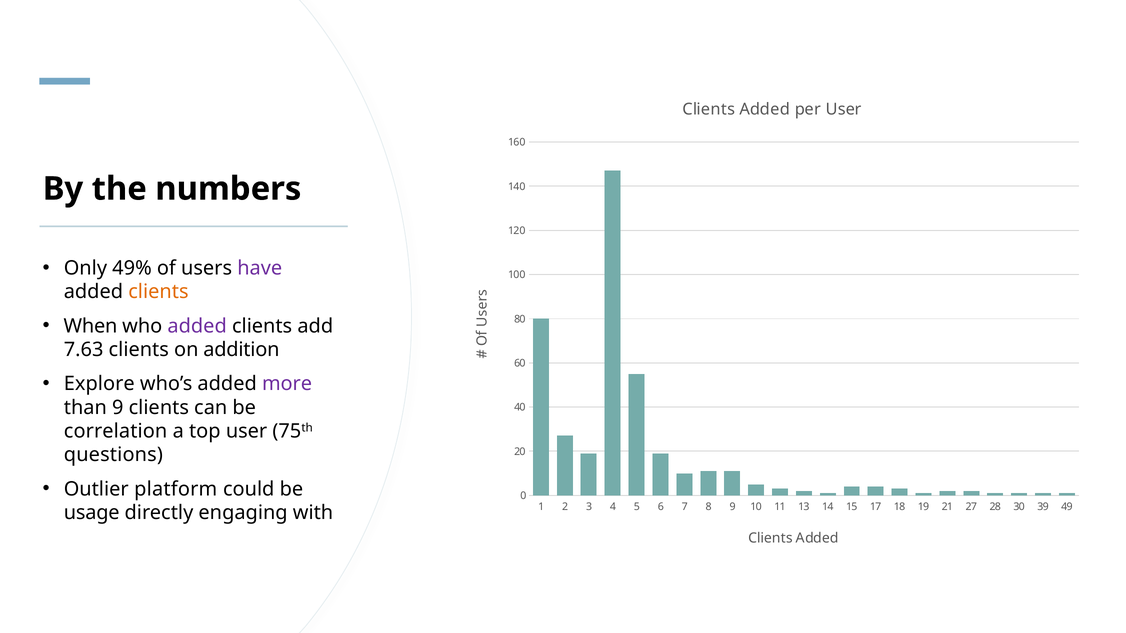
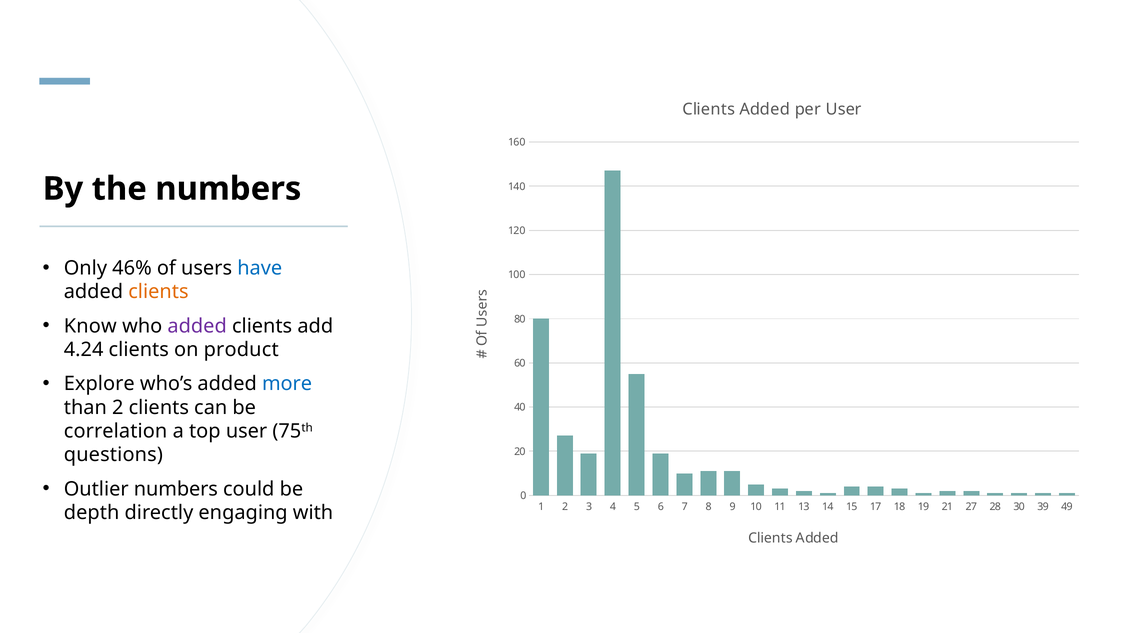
49%: 49% -> 46% (132, 268)
have colour: purple -> blue (260, 268)
When: When -> Know (90, 326)
7.63: 7.63 -> 4.24 (84, 350)
addition: addition -> product (241, 350)
more colour: purple -> blue (287, 384)
than 9: 9 -> 2 (118, 408)
Outlier platform: platform -> numbers (176, 489)
usage: usage -> depth (92, 513)
